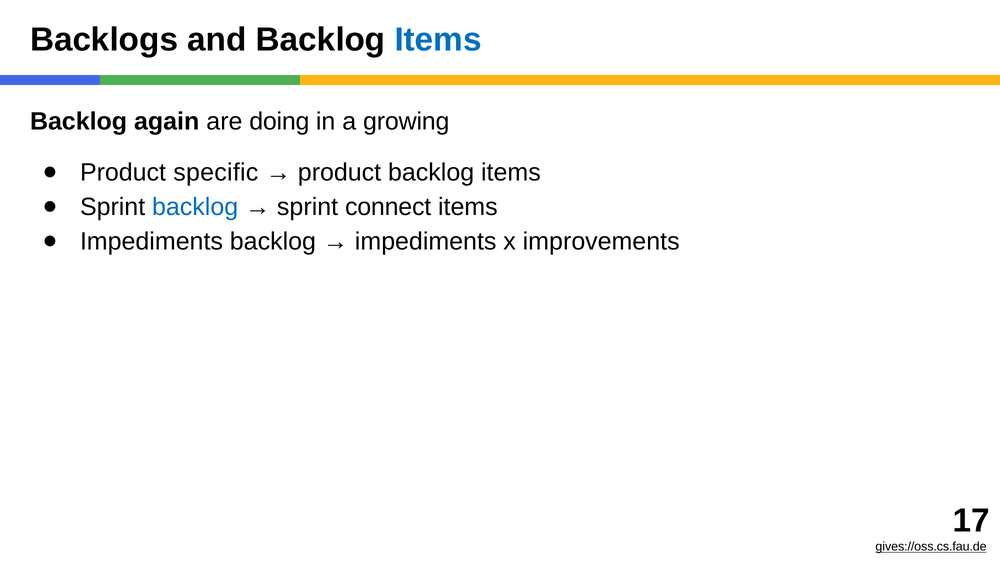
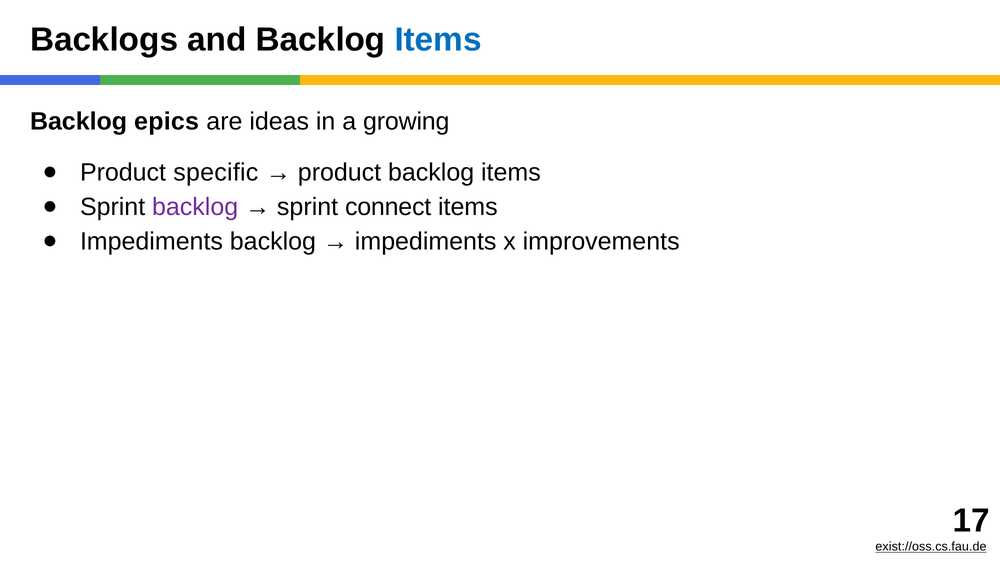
again: again -> epics (167, 121)
doing: doing -> ideas (279, 121)
backlog colour: blue -> purple (195, 207)
gives://oss.cs.fau.de: gives://oss.cs.fau.de -> exist://oss.cs.fau.de (931, 546)
